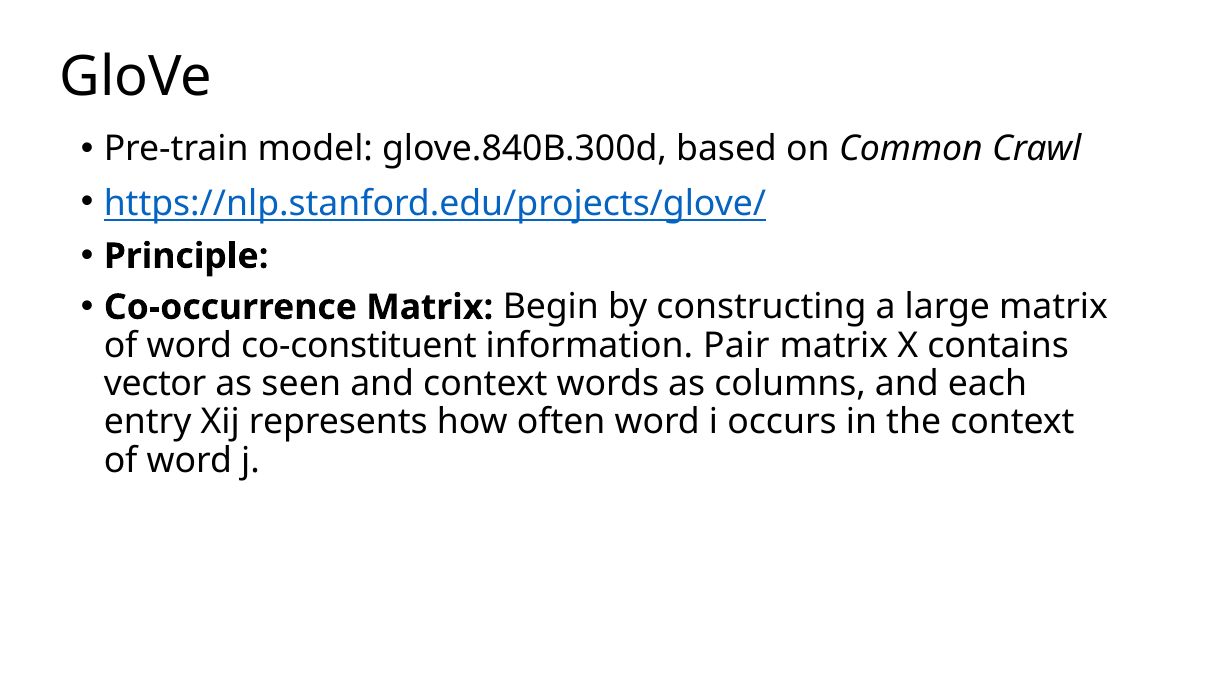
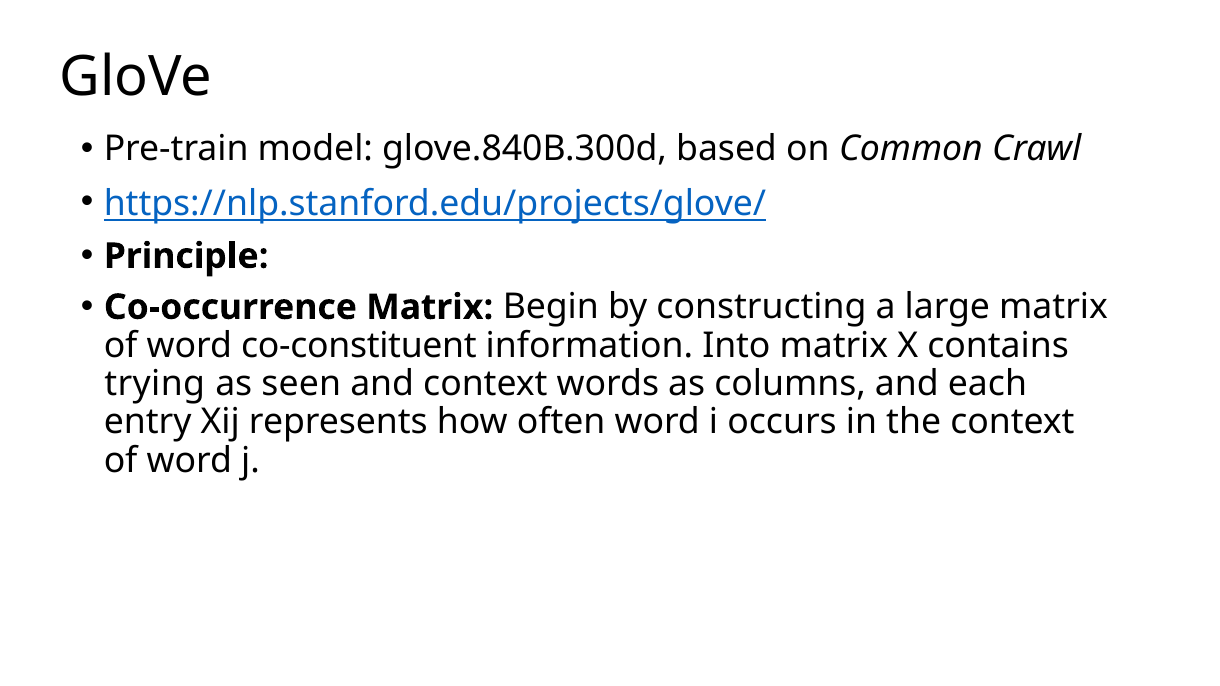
Pair: Pair -> Into (736, 346)
vector: vector -> trying (155, 384)
